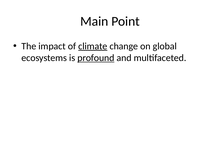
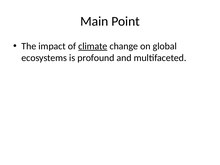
profound underline: present -> none (96, 58)
